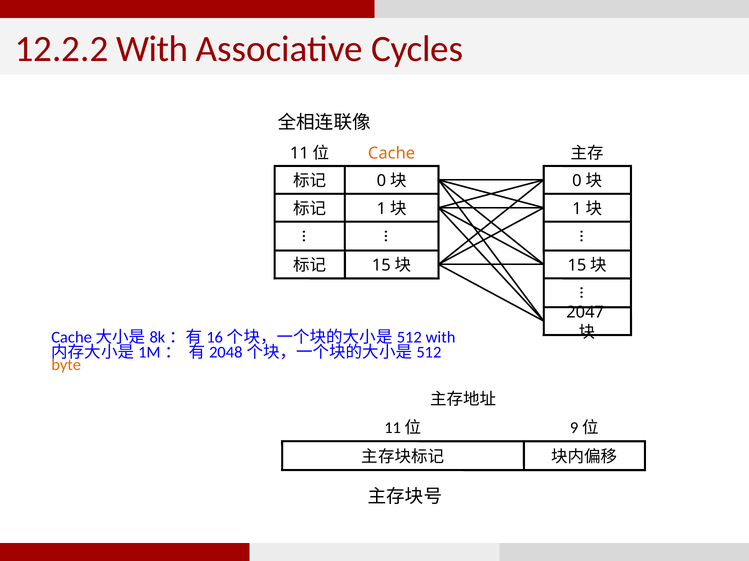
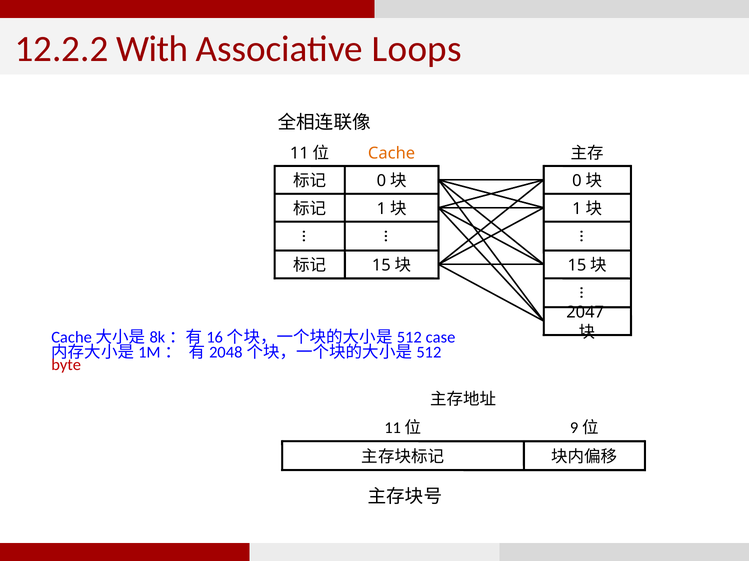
Cycles: Cycles -> Loops (417, 49)
with: with -> case (441, 337)
byte colour: orange -> red (66, 365)
